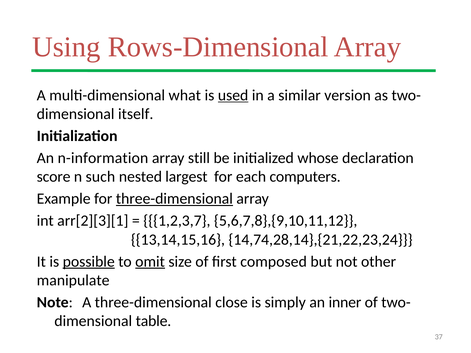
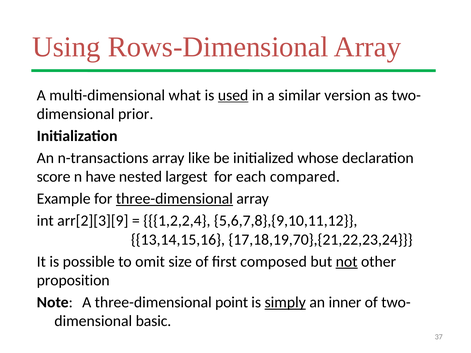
itself: itself -> prior (136, 114)
n-information: n-information -> n-transactions (103, 158)
still: still -> like (199, 158)
such: such -> have (101, 177)
computers: computers -> compared (305, 177)
arr[2][3][1: arr[2][3][1 -> arr[2][3][9 (93, 221)
1,2,3,7: 1,2,3,7 -> 1,2,2,4 (177, 221)
14,74,28,14},{21,22,23,24: 14,74,28,14},{21,22,23,24 -> 17,18,19,70},{21,22,23,24 (321, 240)
possible underline: present -> none (89, 262)
omit underline: present -> none (150, 262)
not underline: none -> present (347, 262)
manipulate: manipulate -> proposition (73, 281)
close: close -> point (232, 303)
simply underline: none -> present (285, 303)
table: table -> basic (153, 321)
